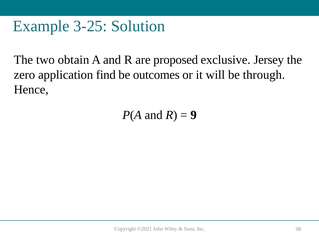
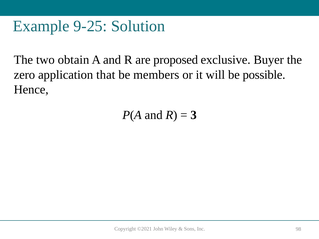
3-25: 3-25 -> 9-25 (90, 26)
Jersey: Jersey -> Buyer (269, 60)
find: find -> that (106, 75)
outcomes: outcomes -> members (156, 75)
through: through -> possible (264, 75)
9: 9 -> 3 (194, 115)
